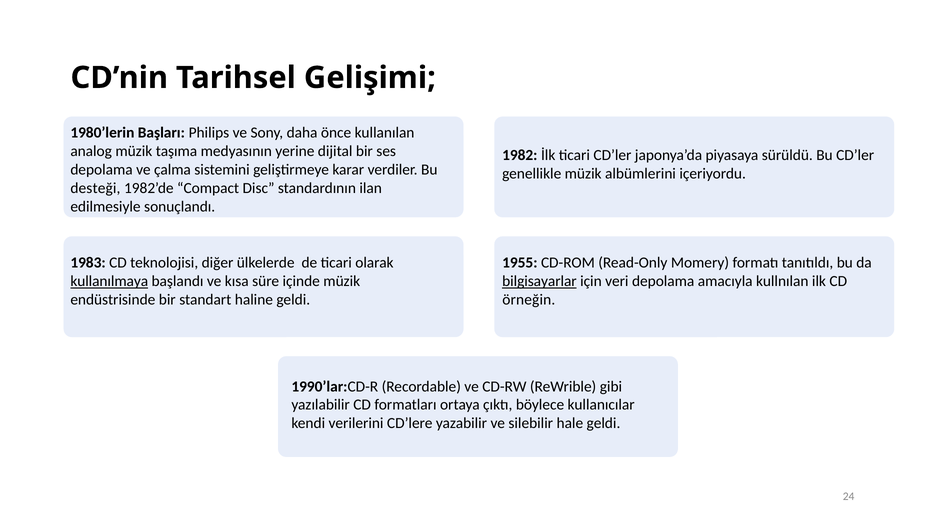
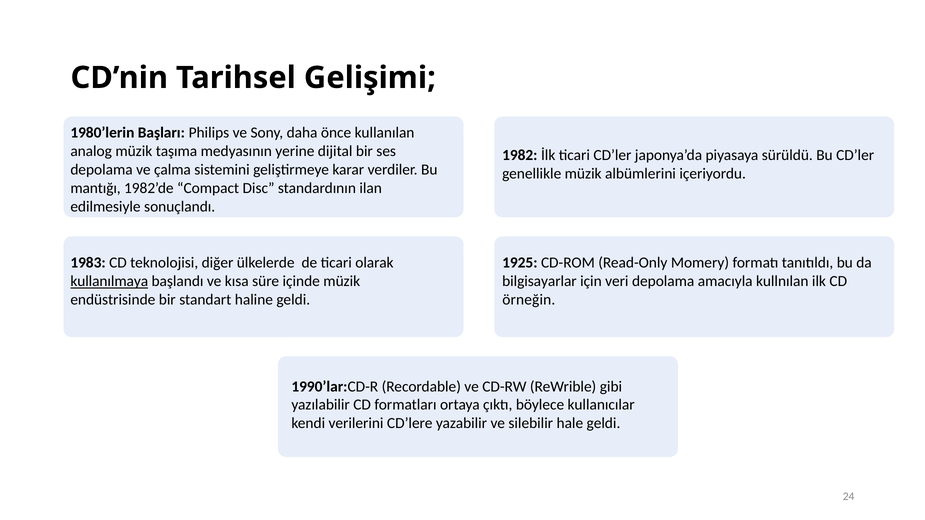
desteği: desteği -> mantığı (96, 188)
1955: 1955 -> 1925 (520, 263)
bilgisayarlar underline: present -> none (539, 281)
